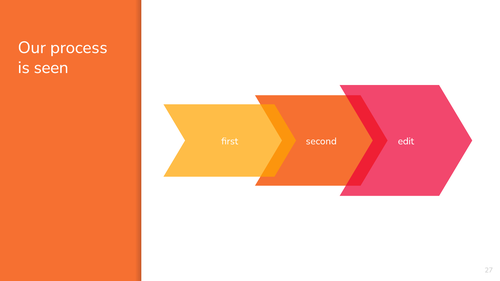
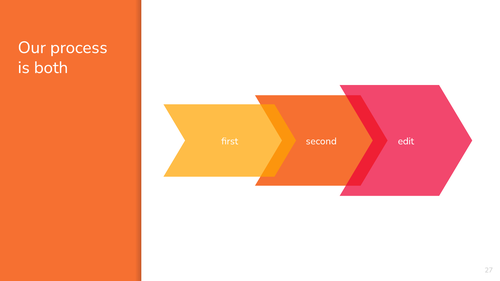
seen: seen -> both (51, 68)
